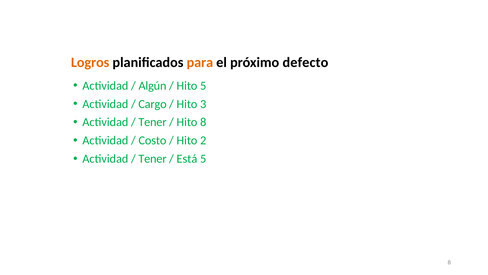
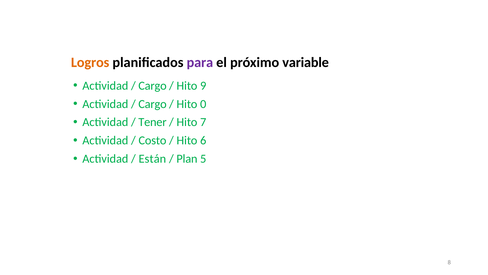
para colour: orange -> purple (200, 62)
defecto: defecto -> variable (306, 62)
Algún: Algún -> Cargo (152, 86)
Hito 5: 5 -> 9 (203, 86)
3: 3 -> 0 (203, 104)
Hito 8: 8 -> 7 (203, 122)
2: 2 -> 6 (203, 140)
Tener: Tener -> Están (152, 159)
Está: Está -> Plan (187, 159)
